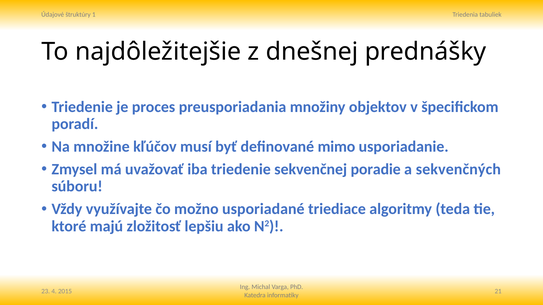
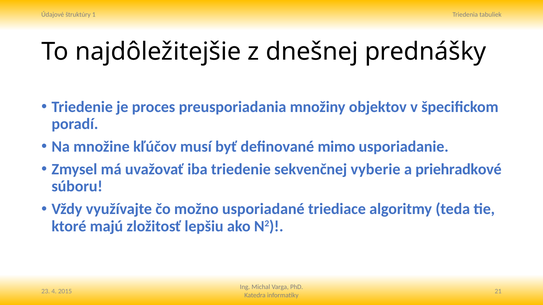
poradie: poradie -> vyberie (376, 170)
sekvenčných: sekvenčných -> priehradkové (459, 170)
